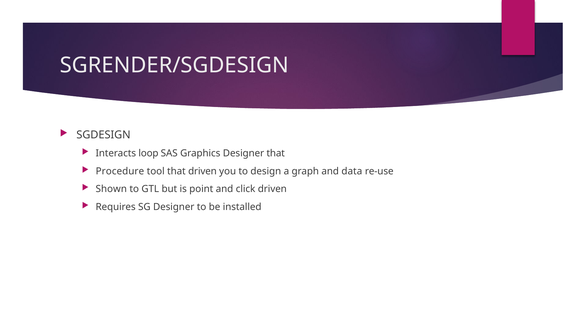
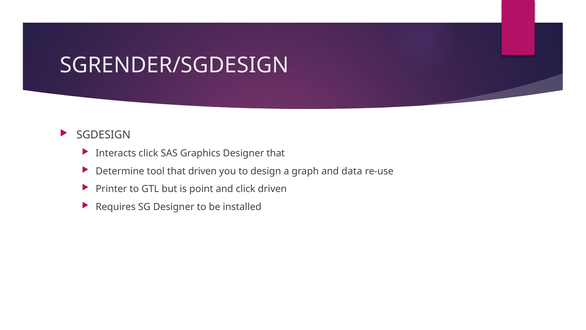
Interacts loop: loop -> click (148, 153)
Procedure: Procedure -> Determine (120, 171)
Shown: Shown -> Printer (111, 189)
